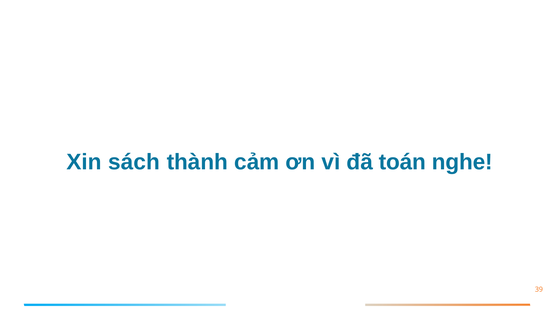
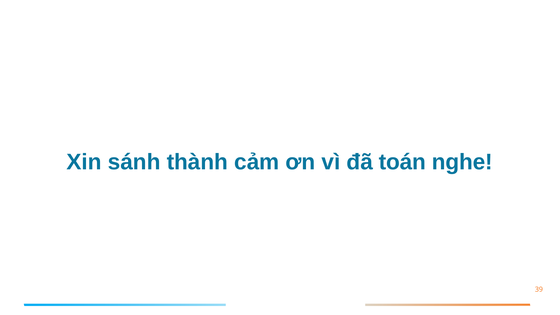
sách: sách -> sánh (134, 162)
